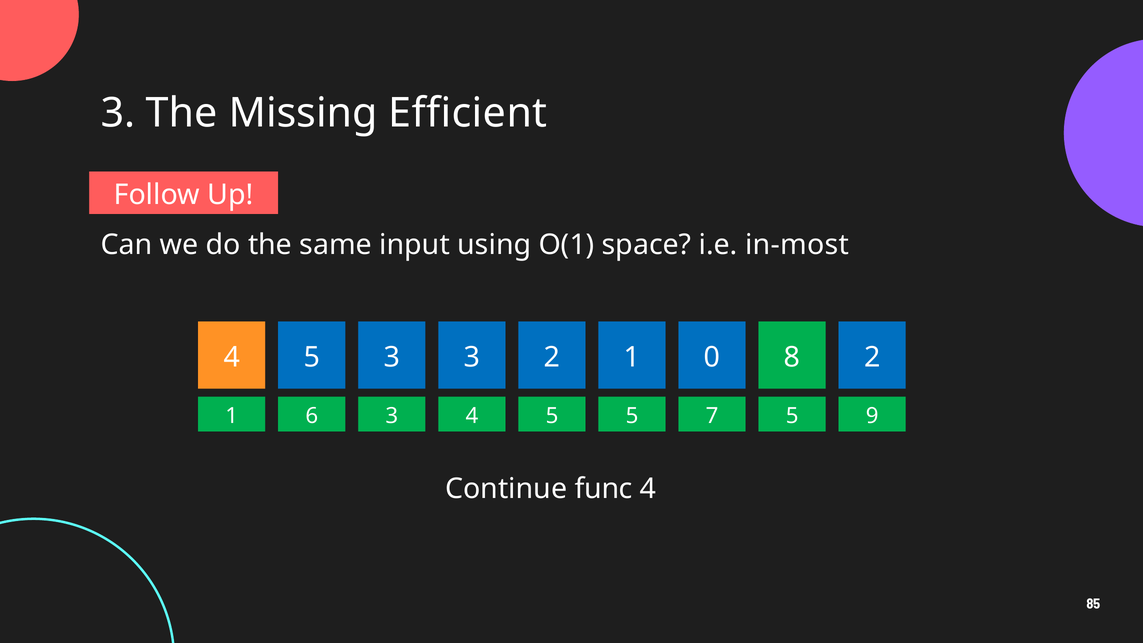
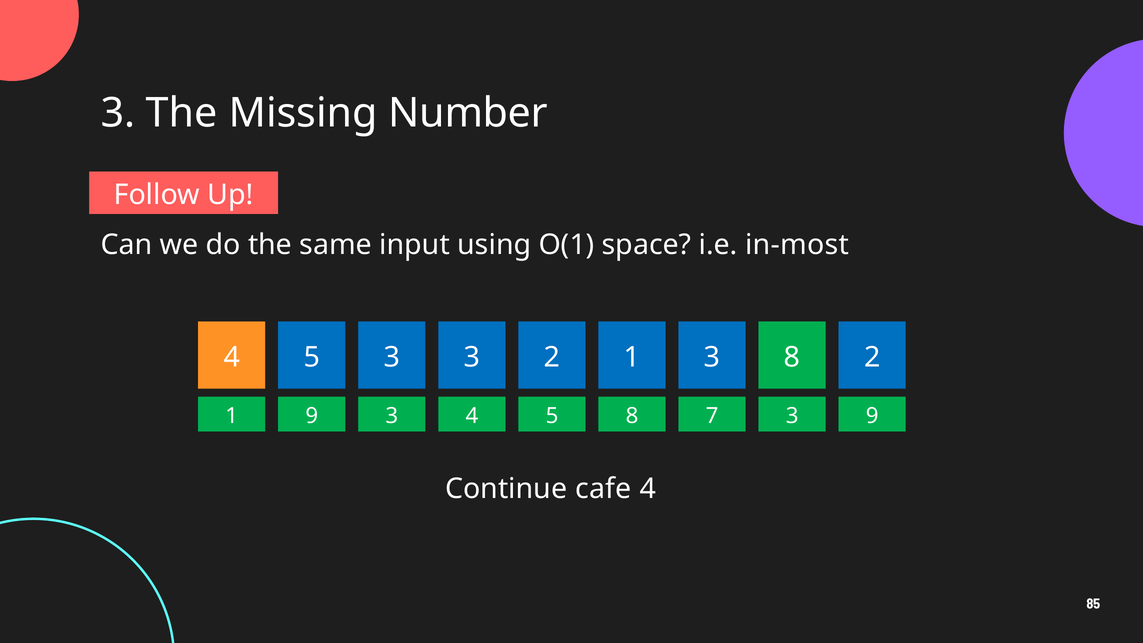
Efficient: Efficient -> Number (468, 113)
1 0: 0 -> 3 (712, 357)
1 6: 6 -> 9 (312, 416)
5 5: 5 -> 8 (632, 416)
7 5: 5 -> 3 (792, 416)
func: func -> cafe (603, 489)
